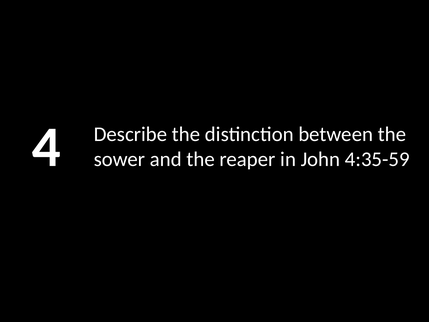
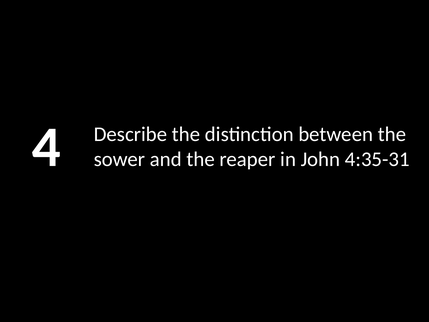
4:35-59: 4:35-59 -> 4:35-31 (377, 159)
